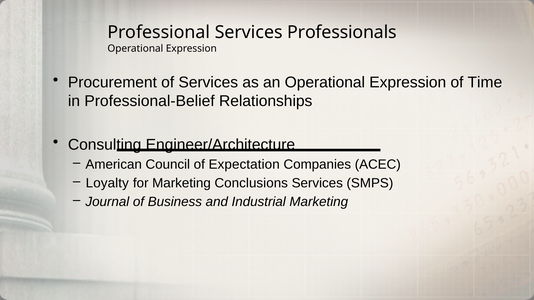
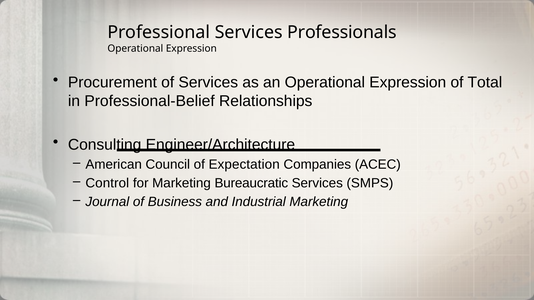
Time: Time -> Total (485, 83)
Loyalty: Loyalty -> Control (107, 183)
Conclusions: Conclusions -> Bureaucratic (251, 183)
